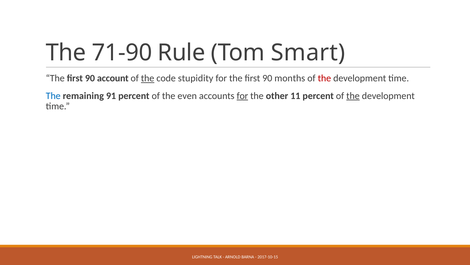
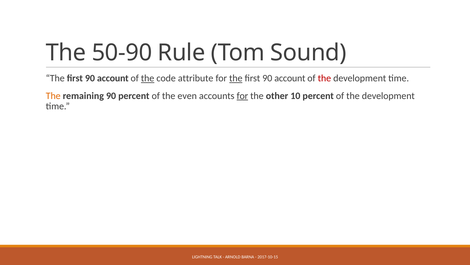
71-90: 71-90 -> 50-90 (122, 53)
Smart: Smart -> Sound (308, 53)
stupidity: stupidity -> attribute (196, 78)
the underline: none -> present (236, 78)
months: months -> account (290, 78)
The colour: blue -> orange (53, 96)
remaining 91: 91 -> 90 (111, 96)
11: 11 -> 10 (295, 96)
the underline: present -> none (353, 96)
